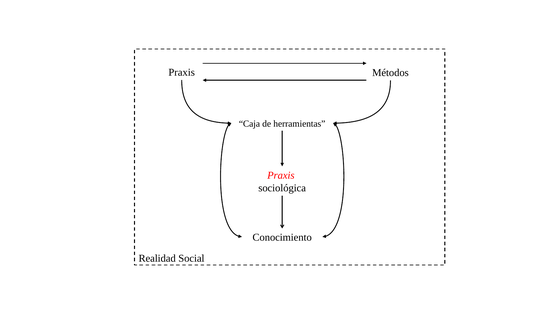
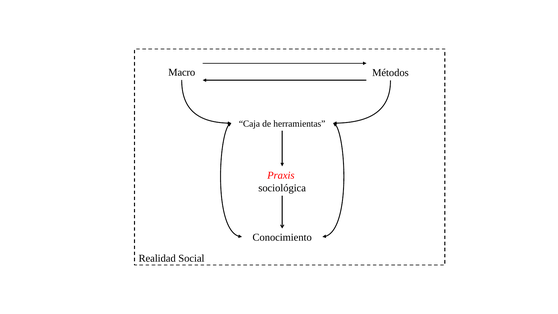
Praxis: Praxis -> Macro (182, 72)
